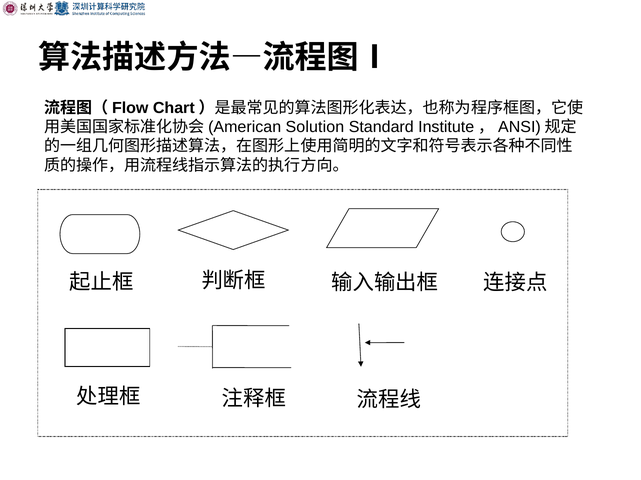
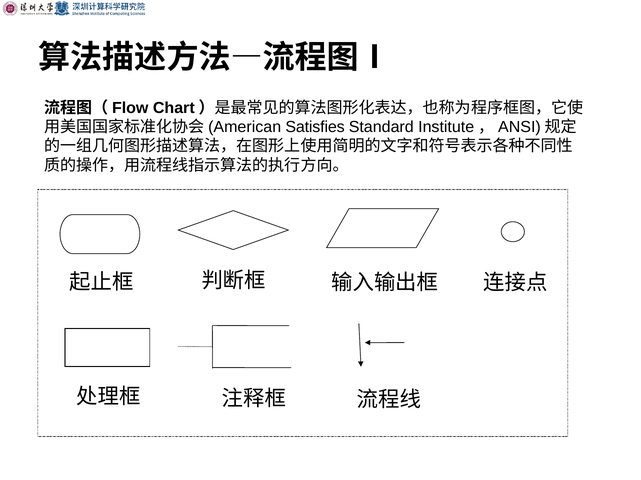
Solution: Solution -> Satisfies (315, 127)
